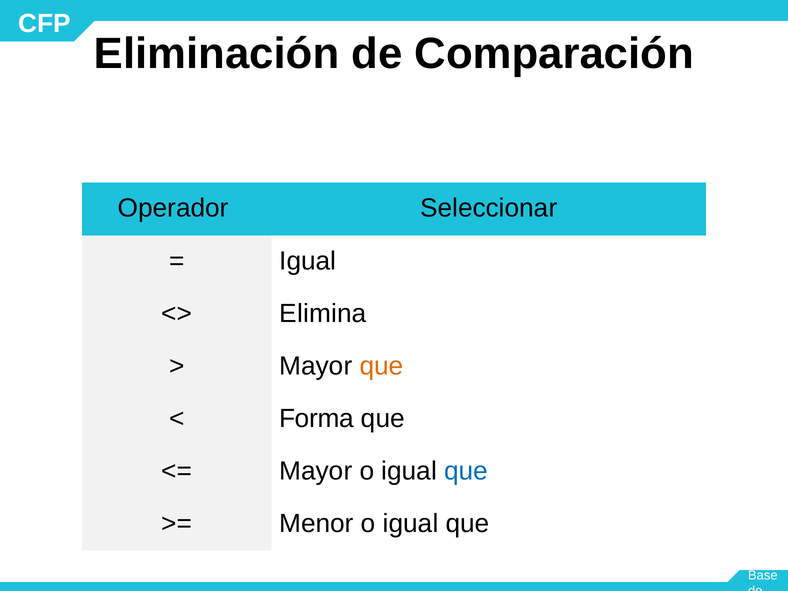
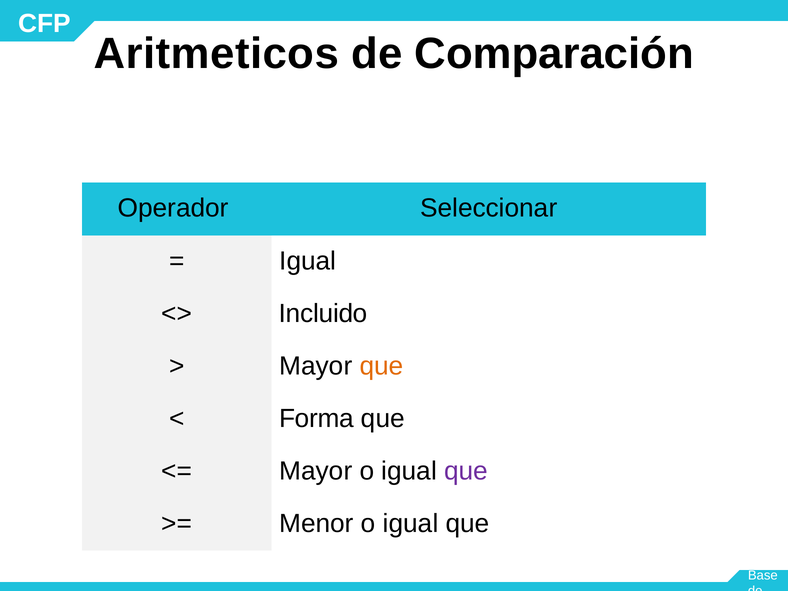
Eliminación: Eliminación -> Aritmeticos (216, 54)
Elimina: Elimina -> Incluido (323, 313)
que colour: blue -> purple (466, 471)
